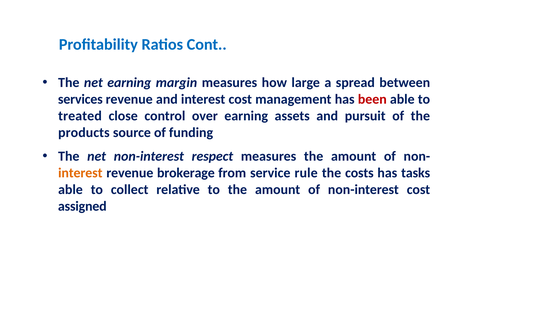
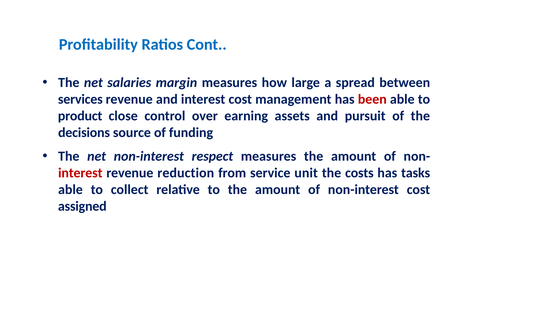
net earning: earning -> salaries (129, 83)
treated: treated -> product (80, 116)
products: products -> decisions (84, 133)
interest colour: orange -> red (80, 173)
brokerage: brokerage -> reduction (186, 173)
rule: rule -> unit (306, 173)
